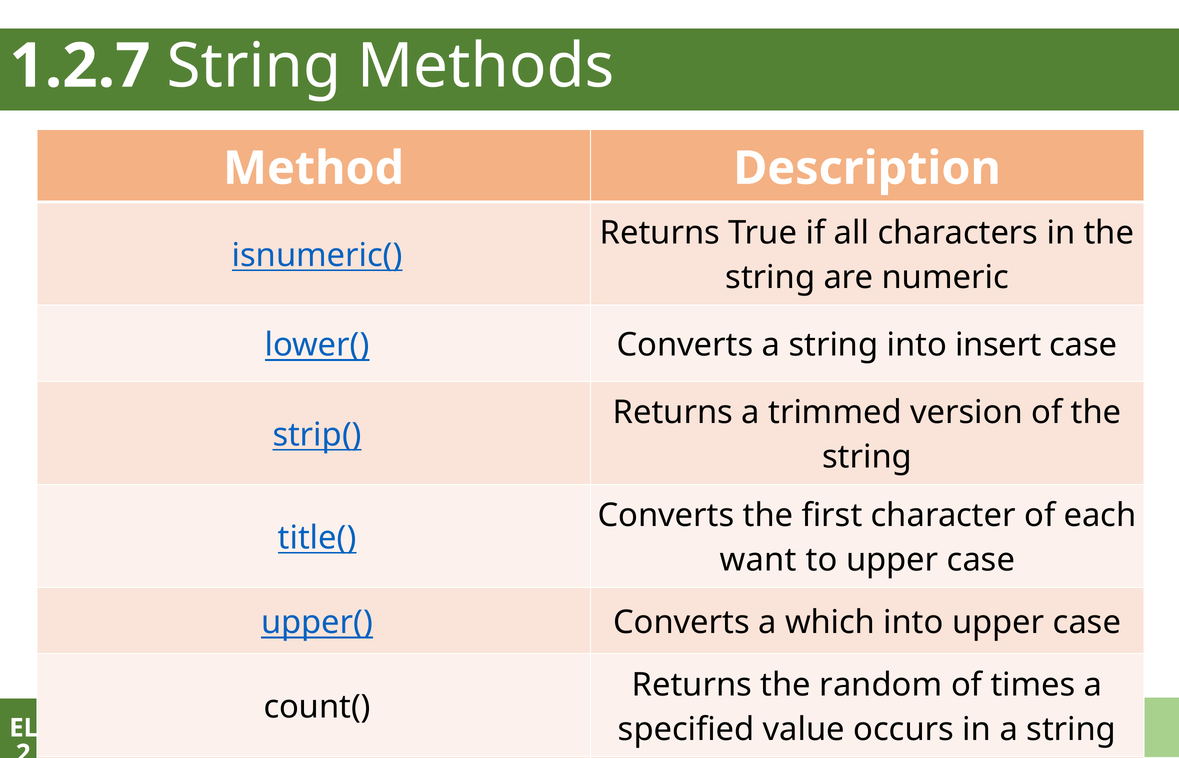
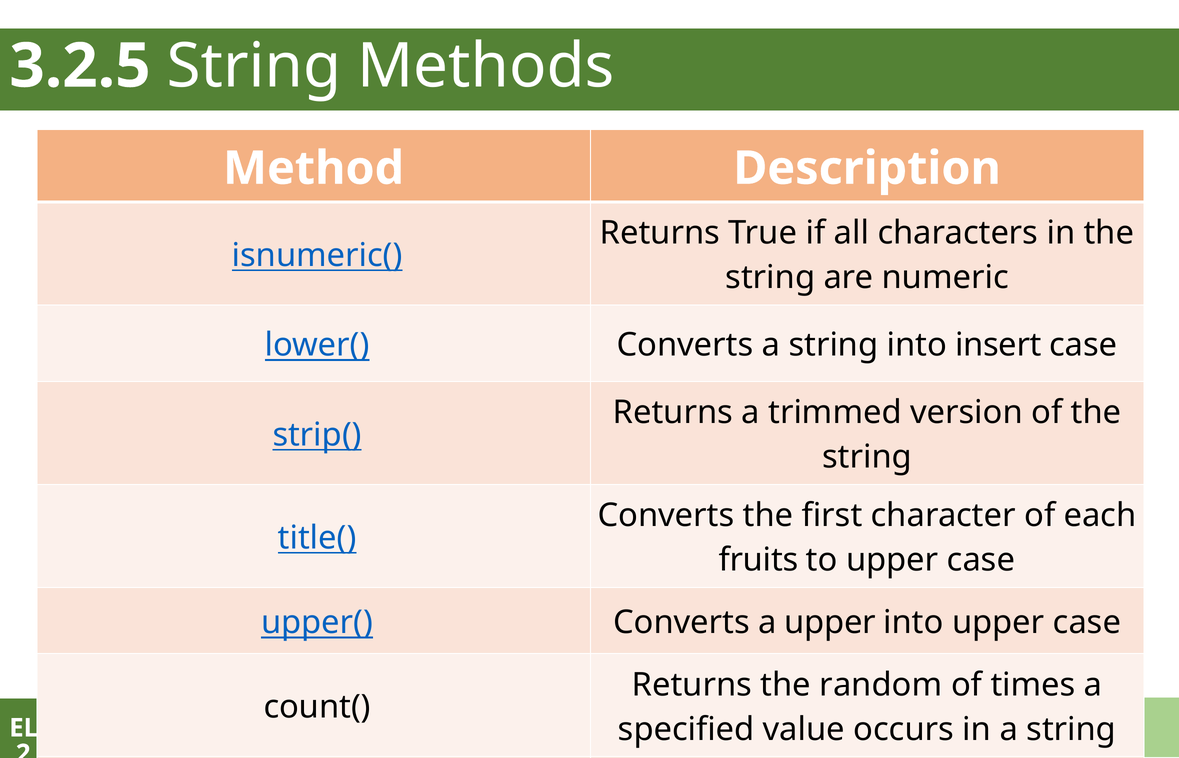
1.2.7: 1.2.7 -> 3.2.5 (80, 66)
want: want -> fruits (759, 560)
a which: which -> upper (830, 622)
